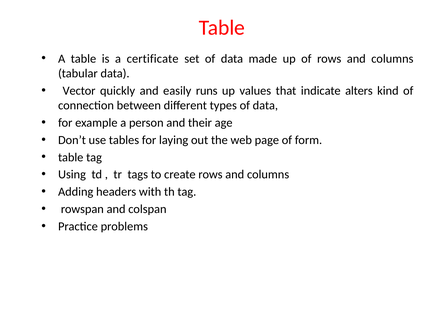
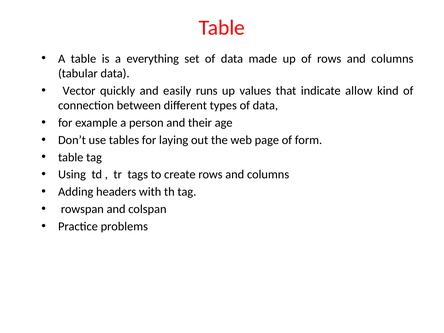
certificate: certificate -> everything (153, 59)
alters: alters -> allow (359, 91)
